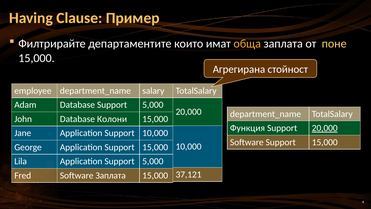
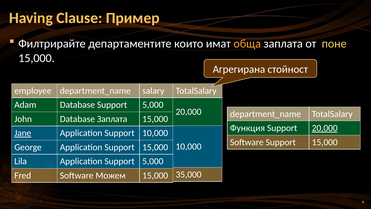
Database Колони: Колони -> Заплата (112, 119)
Jane underline: none -> present (23, 133)
37,121: 37,121 -> 35,000 (189, 174)
Software Заплата: Заплата -> Можем (111, 175)
